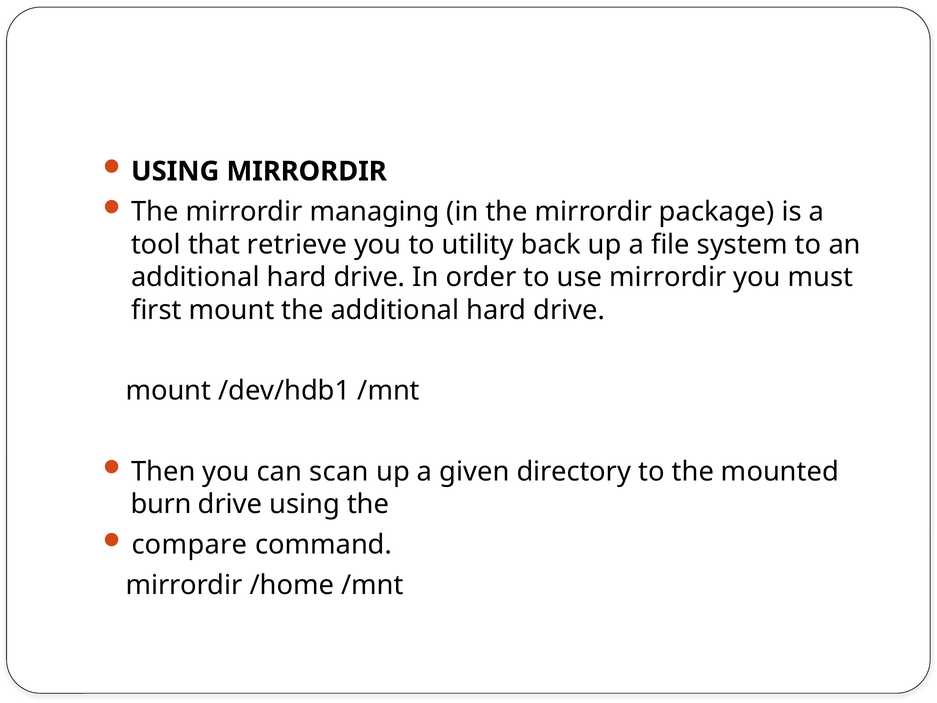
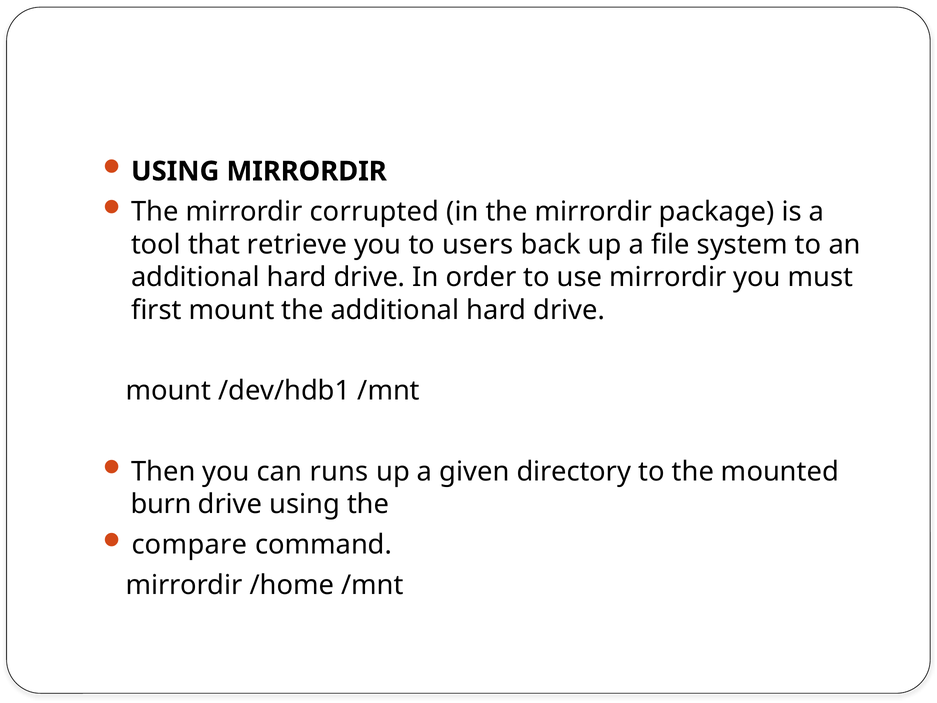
managing: managing -> corrupted (374, 212)
utility: utility -> users (478, 244)
scan: scan -> runs (339, 471)
